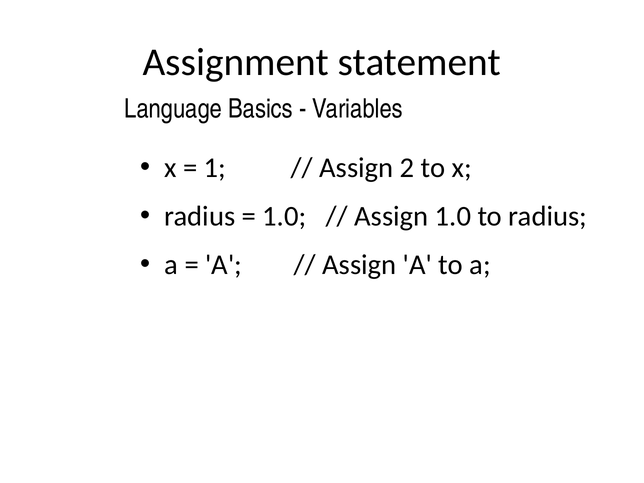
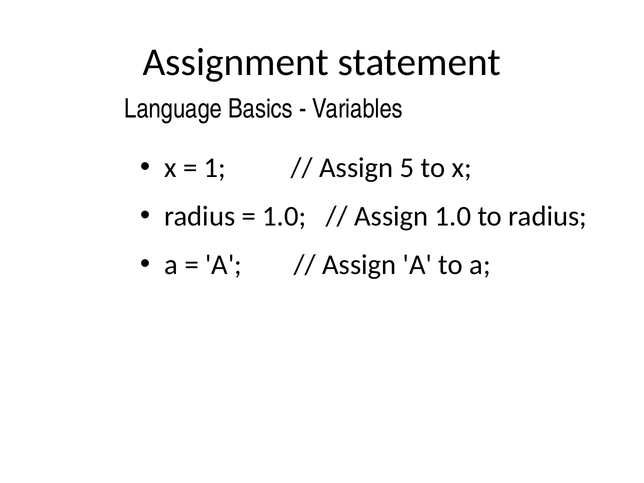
2: 2 -> 5 (407, 168)
